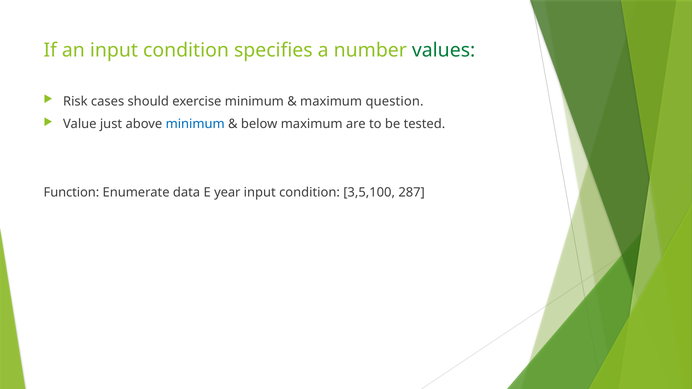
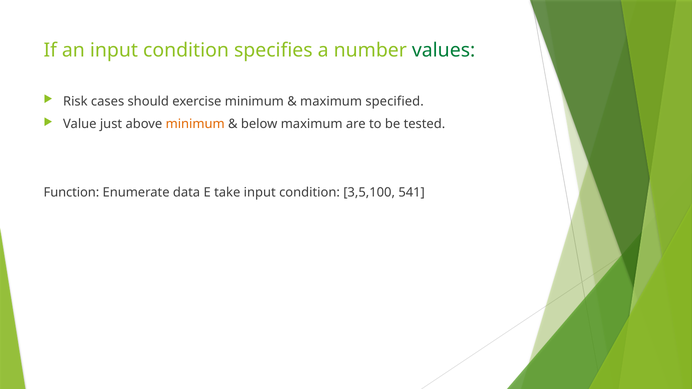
question: question -> specified (395, 101)
minimum colour: blue -> orange (195, 124)
year: year -> take (227, 192)
287: 287 -> 541 (412, 192)
